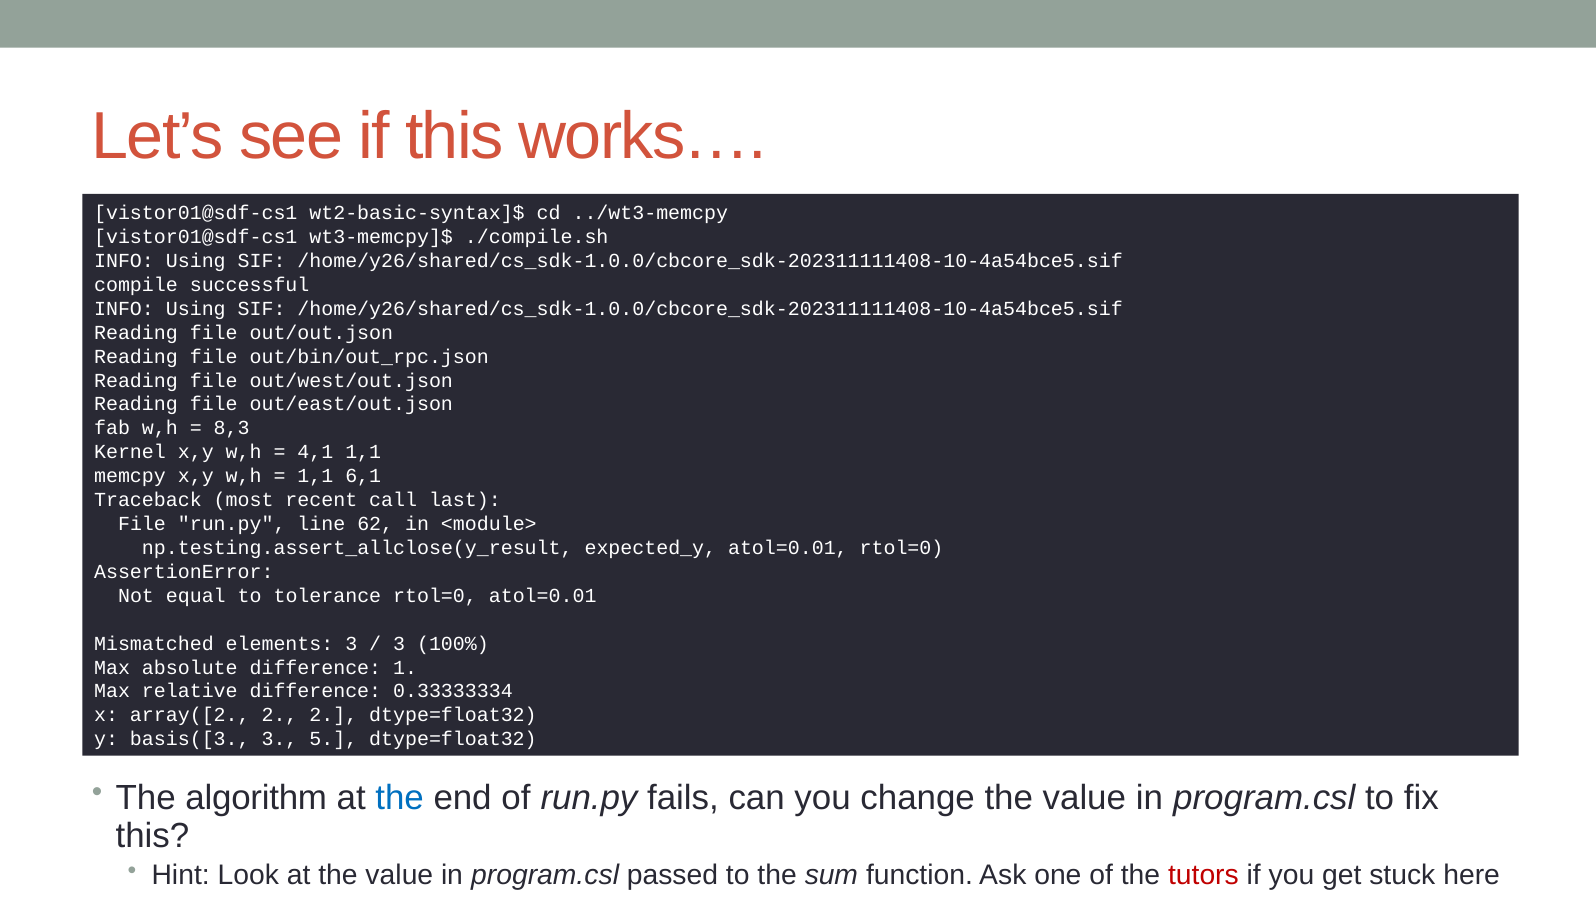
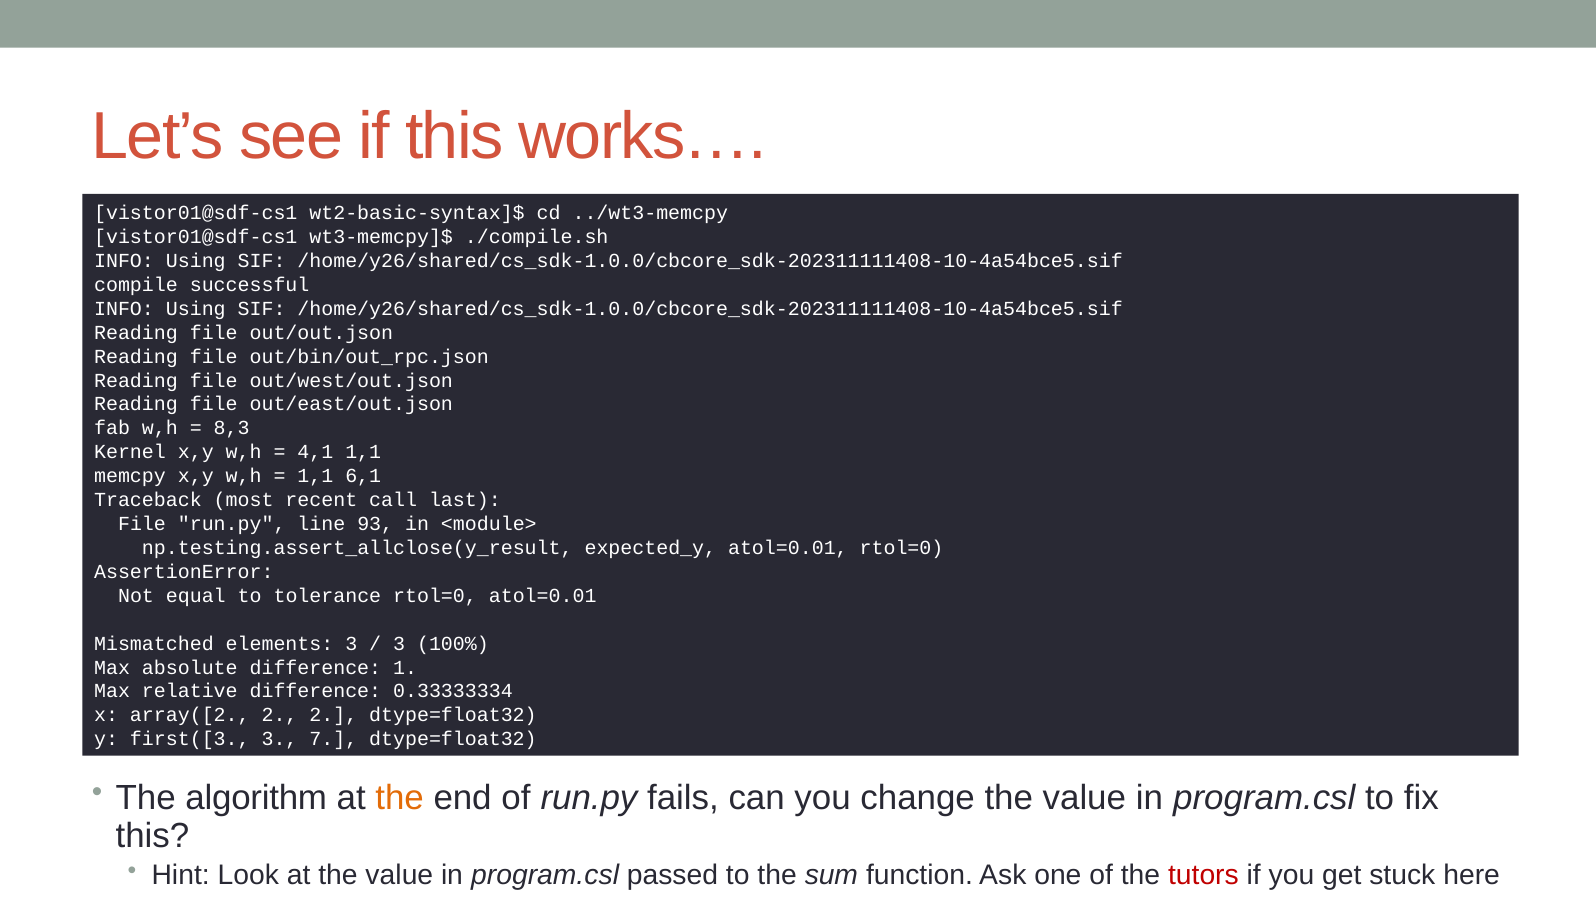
62: 62 -> 93 (375, 524)
basis([3: basis([3 -> first([3 (190, 740)
5: 5 -> 7 (333, 740)
the colour: blue -> orange (400, 799)
